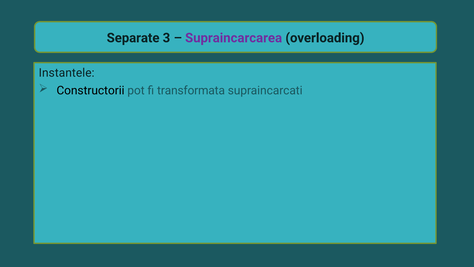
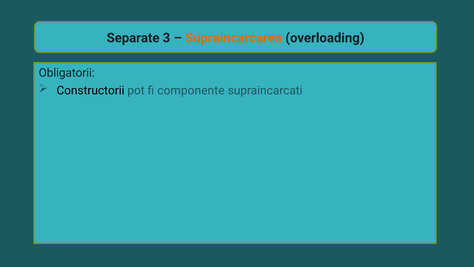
Supraincarcarea colour: purple -> orange (234, 38)
Instantele: Instantele -> Obligatorii (67, 73)
transformata: transformata -> componente (191, 90)
